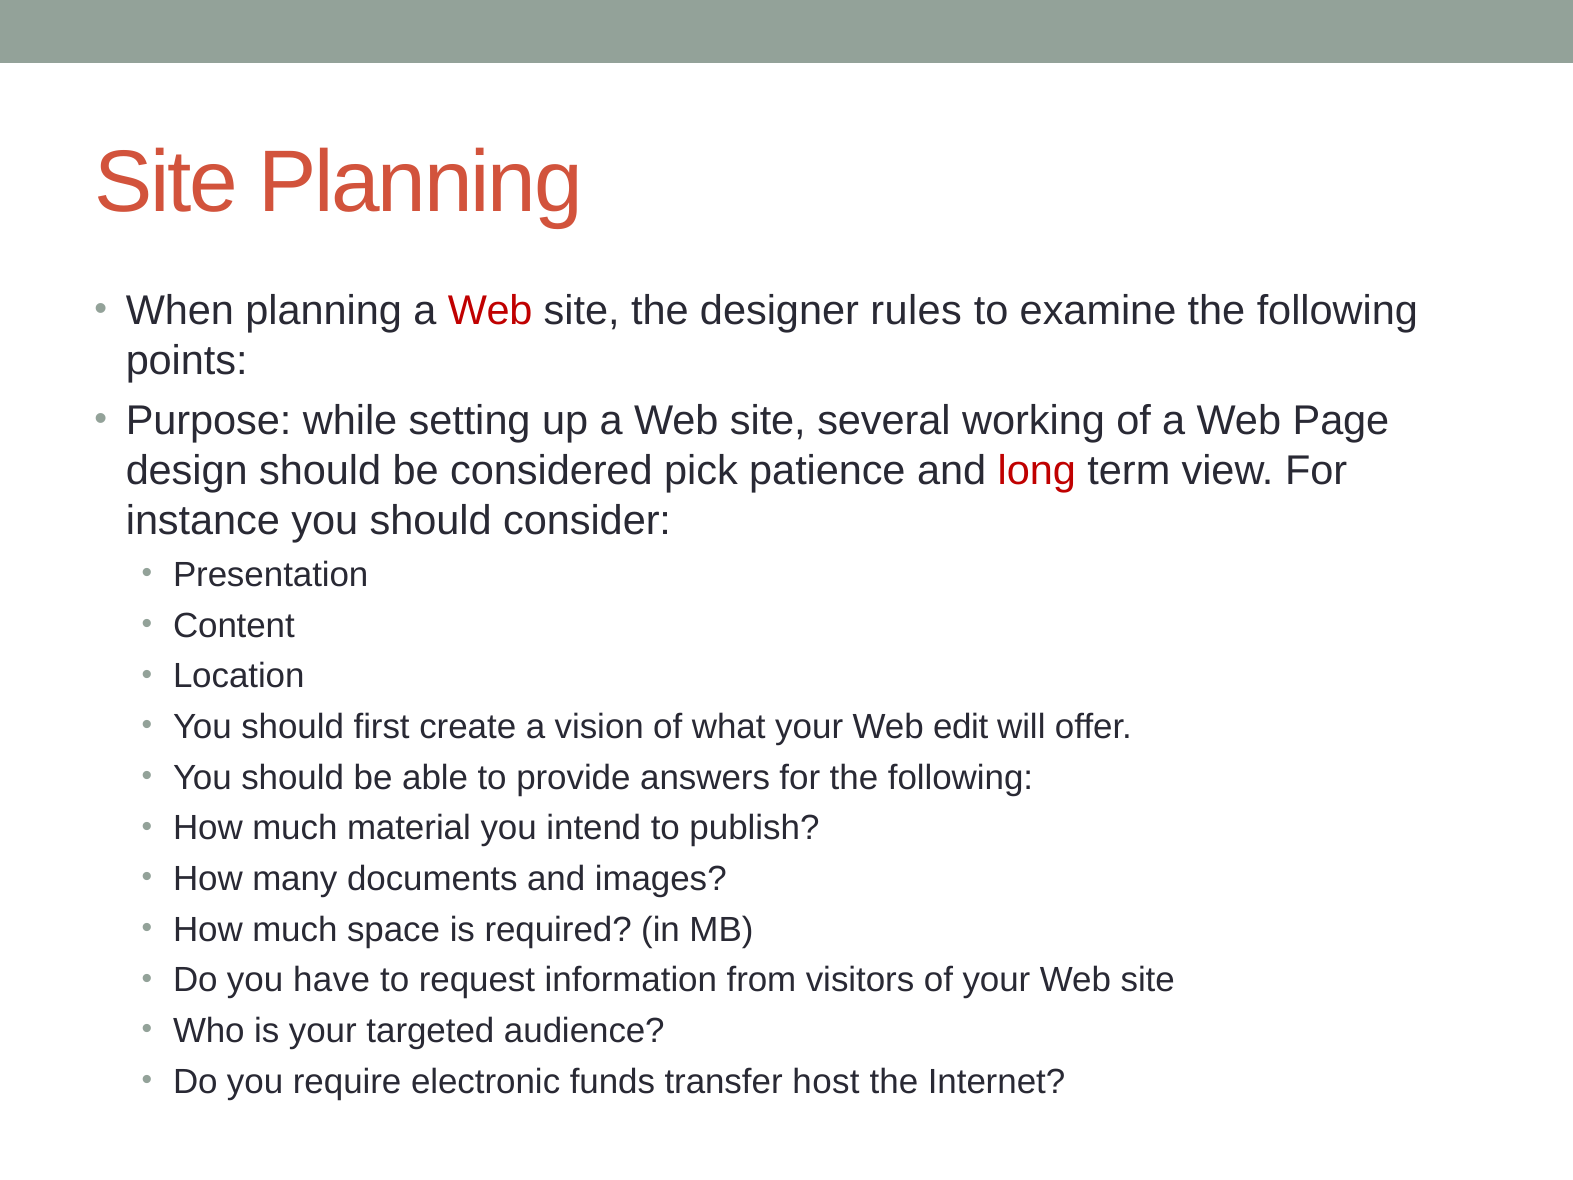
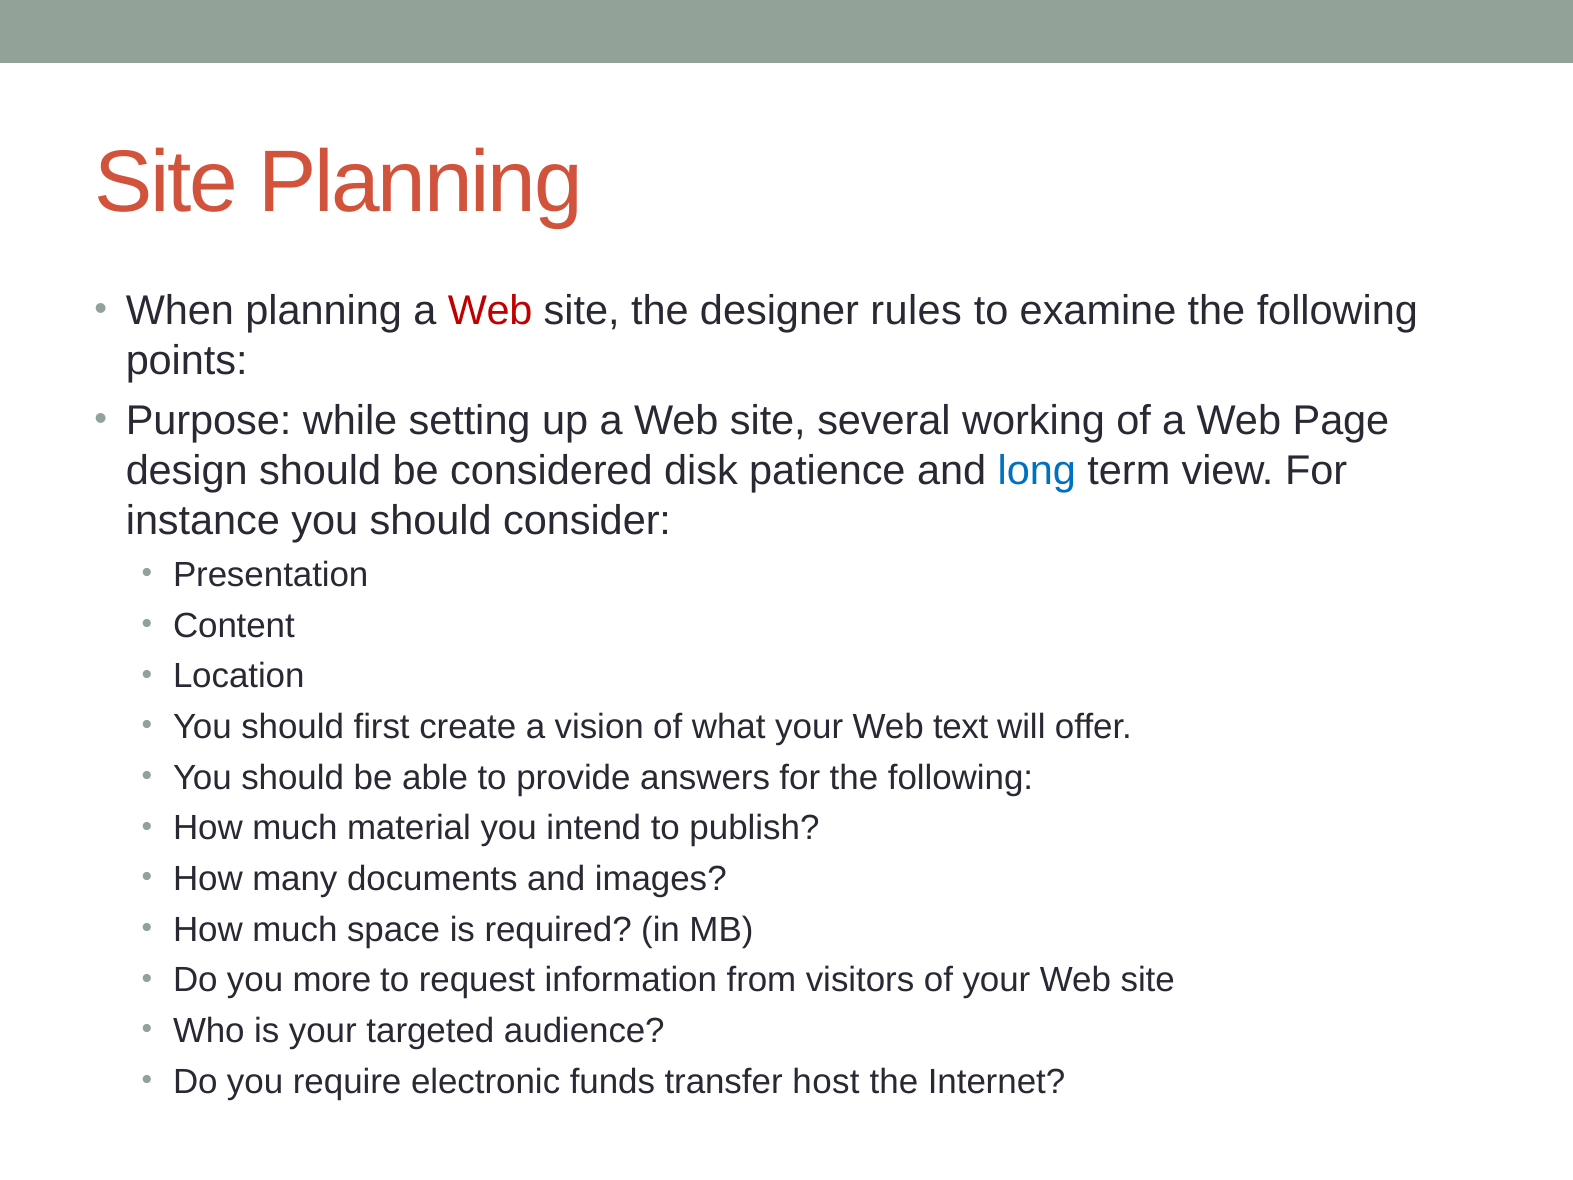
pick: pick -> disk (701, 471)
long colour: red -> blue (1037, 471)
edit: edit -> text (961, 727)
have: have -> more (332, 980)
